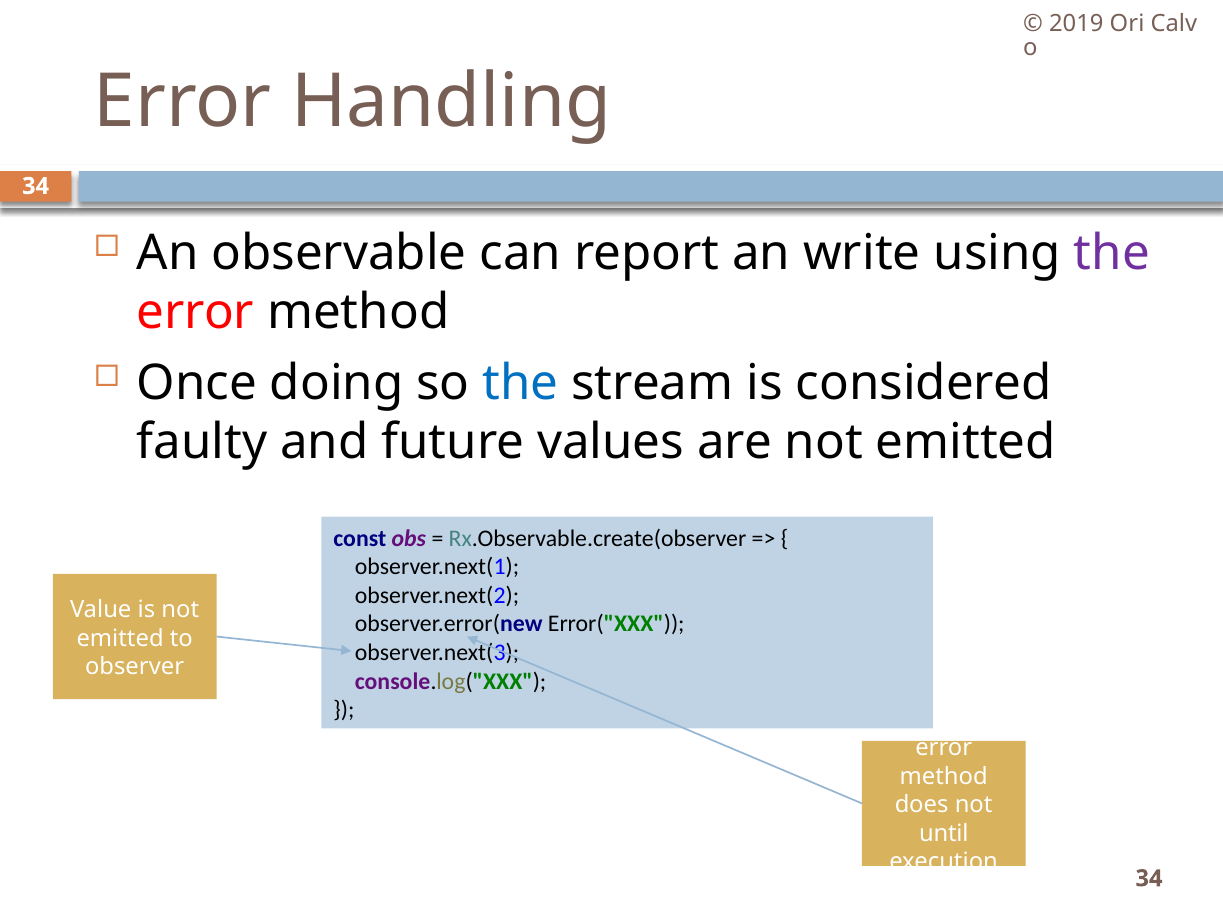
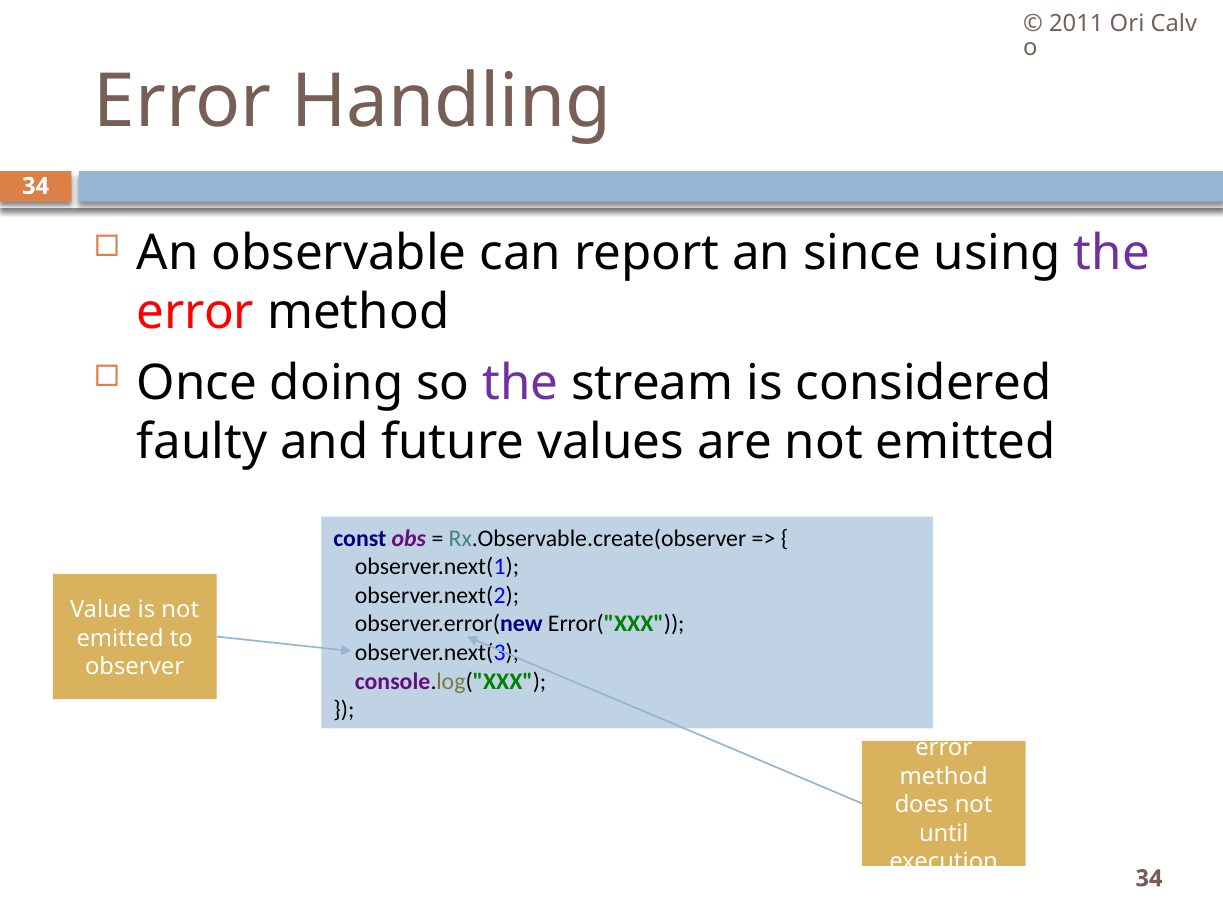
2019: 2019 -> 2011 (1076, 24)
write: write -> since (862, 253)
the colour: blue -> purple (521, 383)
